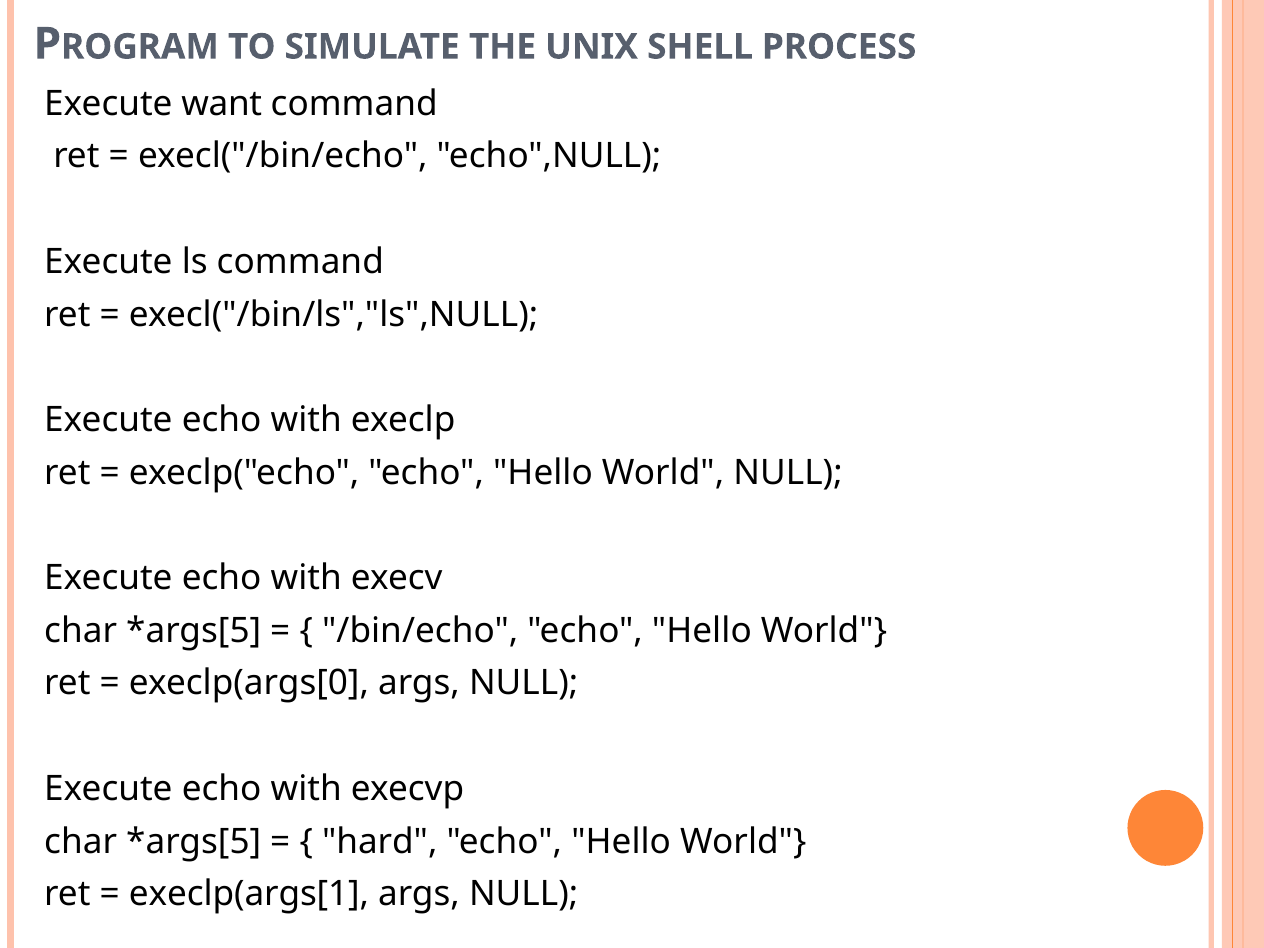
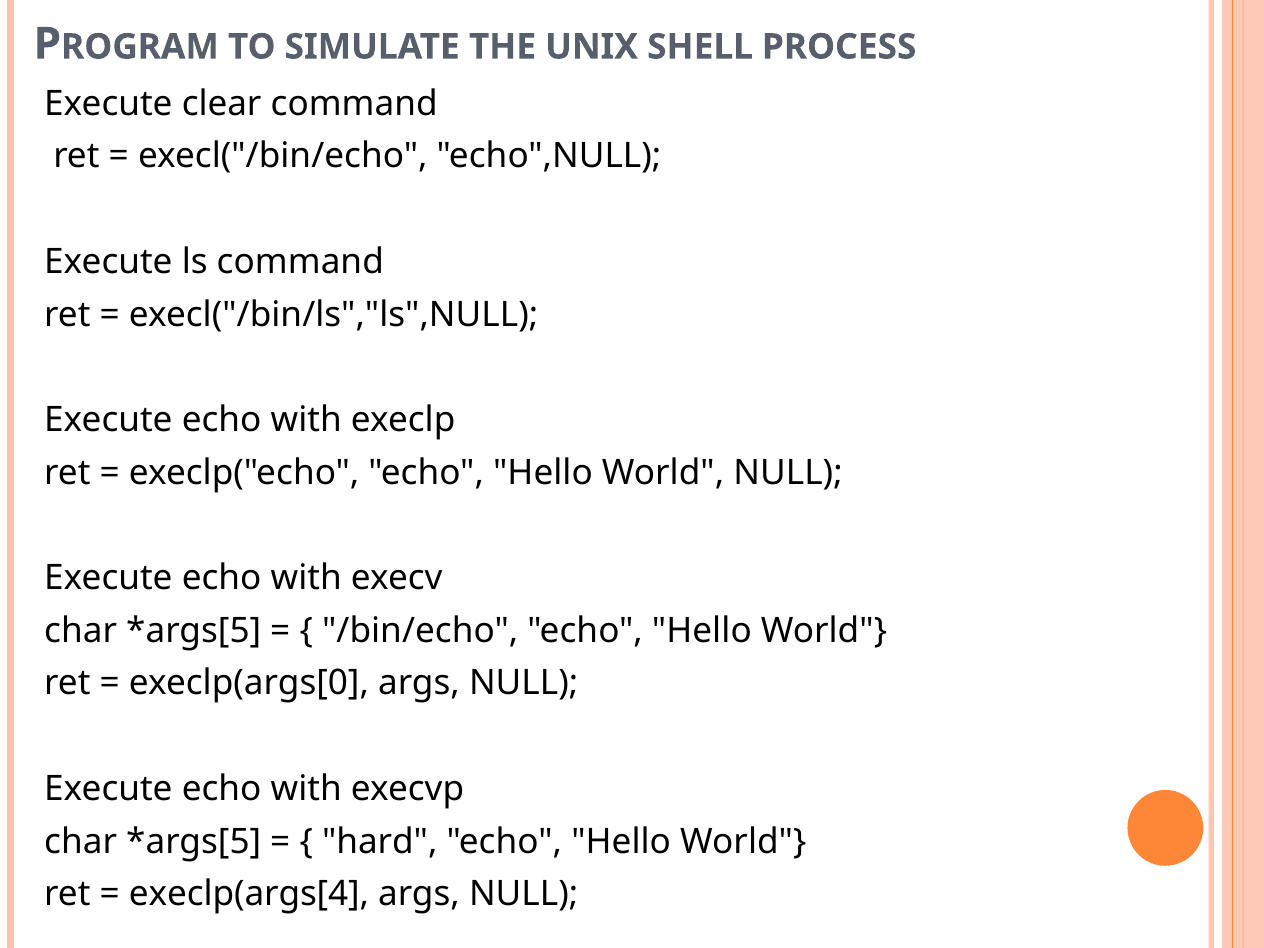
want: want -> clear (222, 104)
execlp(args[1: execlp(args[1 -> execlp(args[4 (249, 894)
